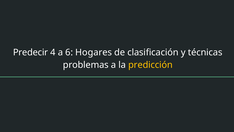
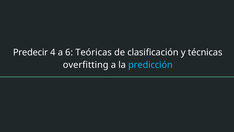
Hogares: Hogares -> Teóricas (94, 52)
problemas: problemas -> overfitting (86, 65)
predicción colour: yellow -> light blue (150, 65)
